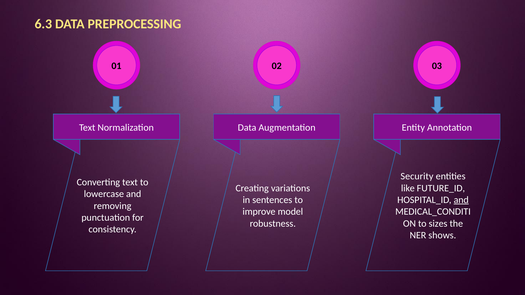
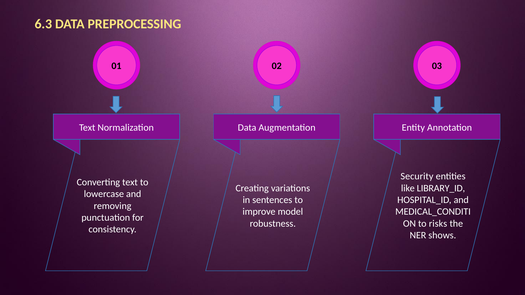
FUTURE_ID: FUTURE_ID -> LIBRARY_ID (441, 188)
and underline: present -> none (461, 200)
sizes: sizes -> risks (438, 224)
